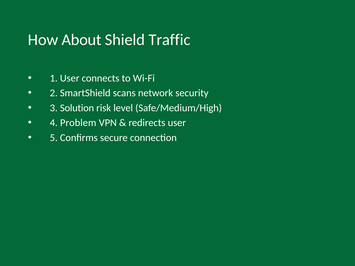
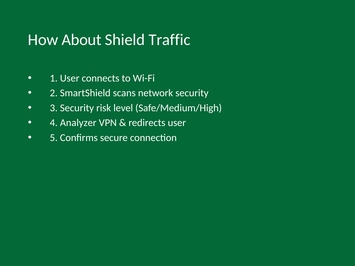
Solution: Solution -> Security (77, 108)
Problem: Problem -> Analyzer (78, 123)
